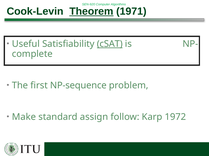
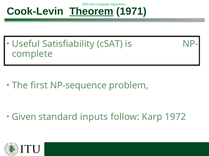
cSAT underline: present -> none (110, 44)
Make: Make -> Given (24, 117)
assign: assign -> inputs (94, 117)
